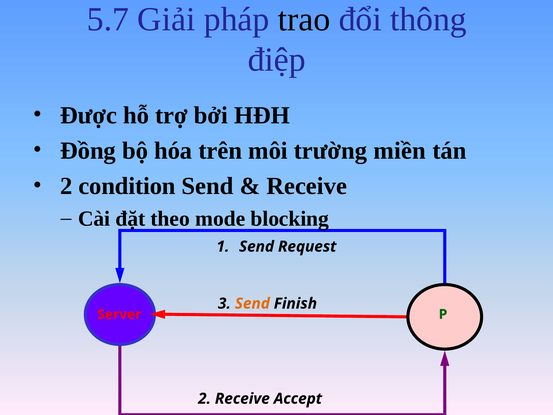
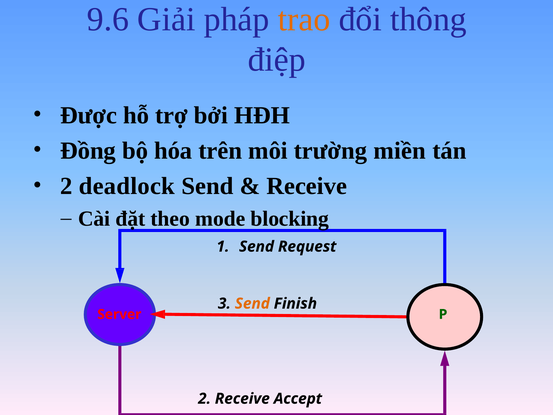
5.7: 5.7 -> 9.6 (108, 19)
trao colour: black -> orange (304, 19)
condition: condition -> deadlock (127, 186)
